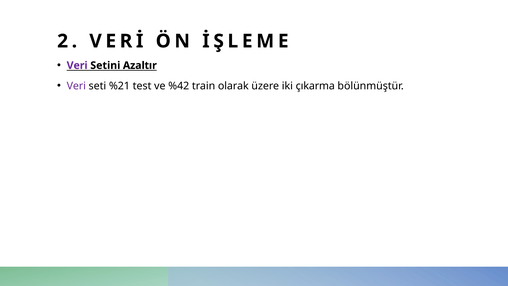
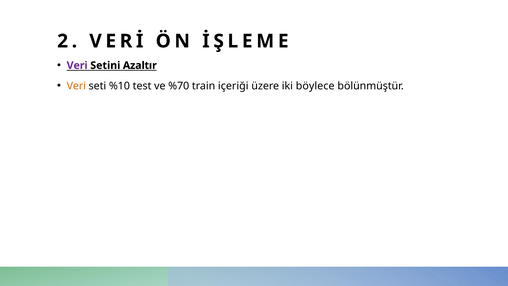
Veri colour: purple -> orange (76, 86)
%21: %21 -> %10 (119, 86)
%42: %42 -> %70 (179, 86)
olarak: olarak -> içeriği (233, 86)
çıkarma: çıkarma -> böylece (315, 86)
